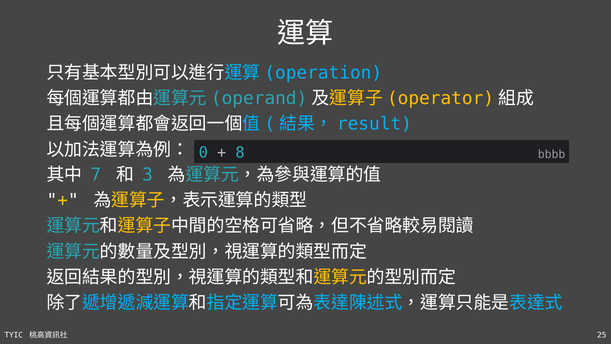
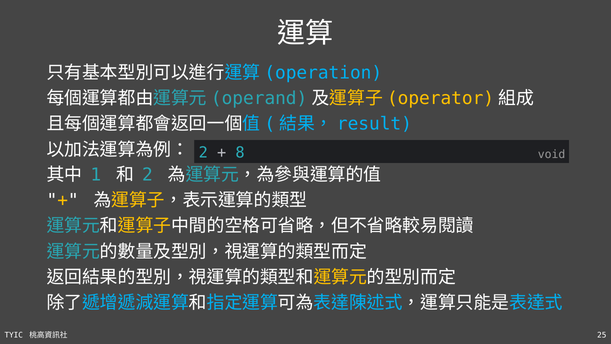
0: 0 -> 2 (203, 152)
bbbb: bbbb -> void (552, 154)
7: 7 -> 1 (96, 175)
3: 3 -> 2 (147, 175)
